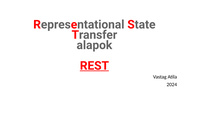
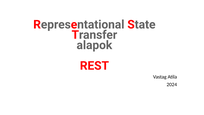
REST underline: present -> none (94, 66)
